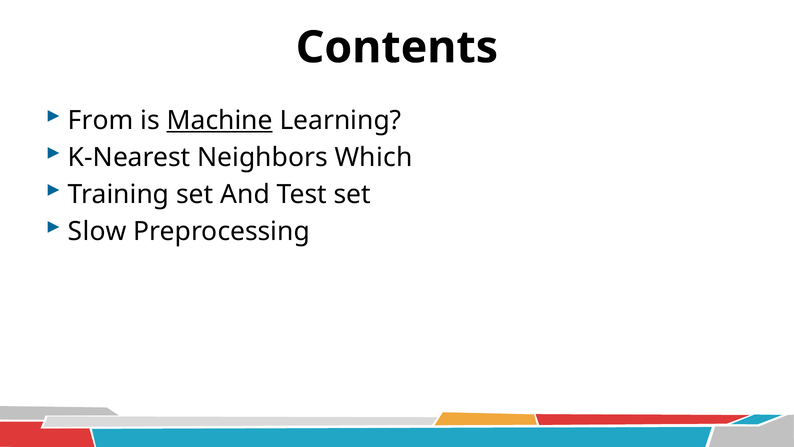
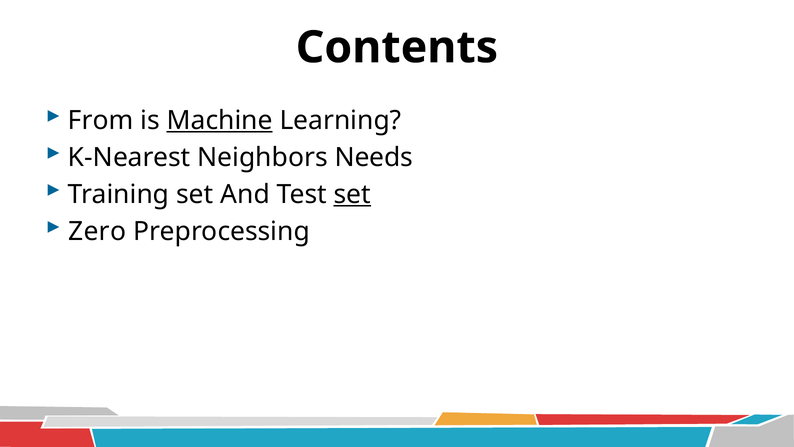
Which: Which -> Needs (374, 157)
set underline: none -> present (352, 194)
Slow: Slow -> Zero (97, 231)
